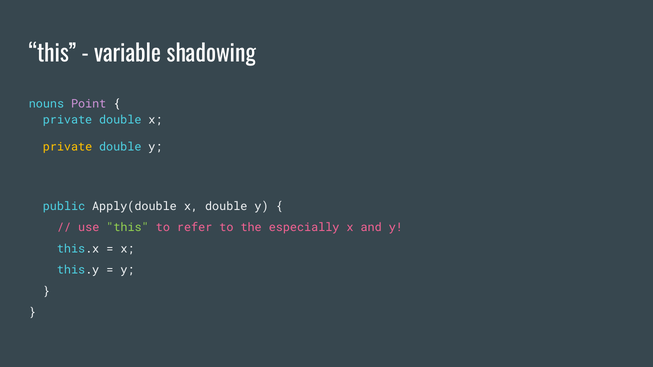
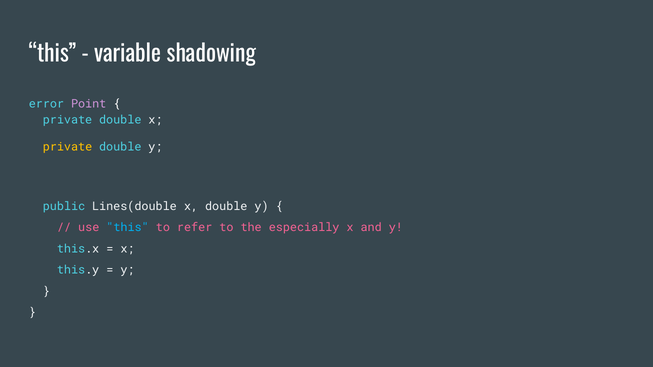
nouns: nouns -> error (46, 104)
Apply(double: Apply(double -> Lines(double (134, 206)
this colour: light green -> light blue (128, 228)
